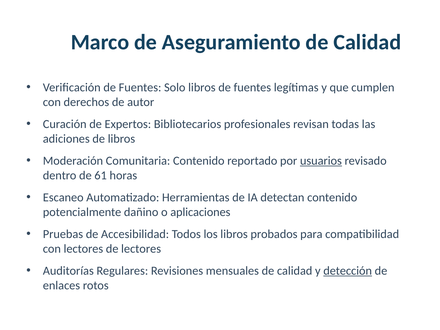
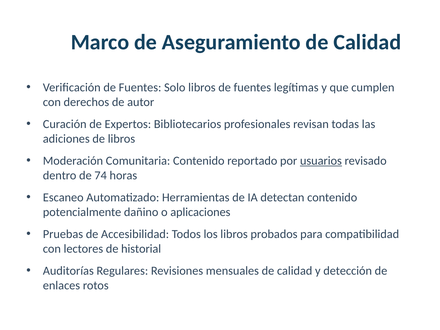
61: 61 -> 74 (101, 175)
de lectores: lectores -> historial (141, 249)
detección underline: present -> none (348, 271)
